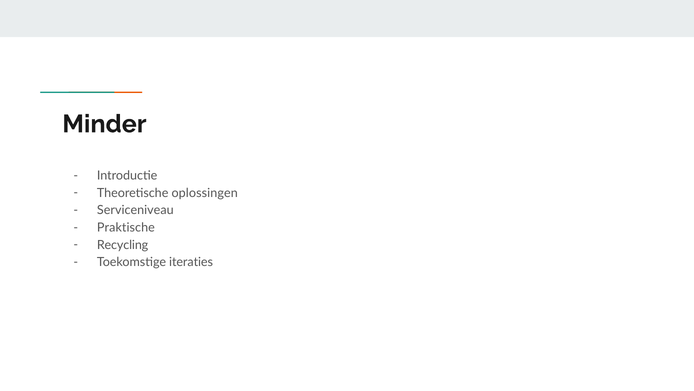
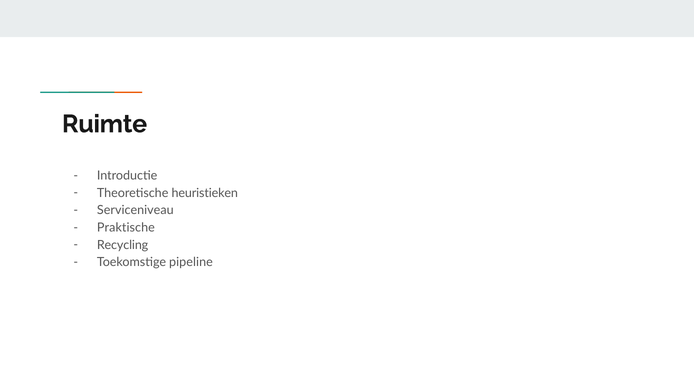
Minder: Minder -> Ruimte (105, 124)
oplossingen: oplossingen -> heuristieken (205, 193)
iteraties: iteraties -> pipeline (191, 262)
